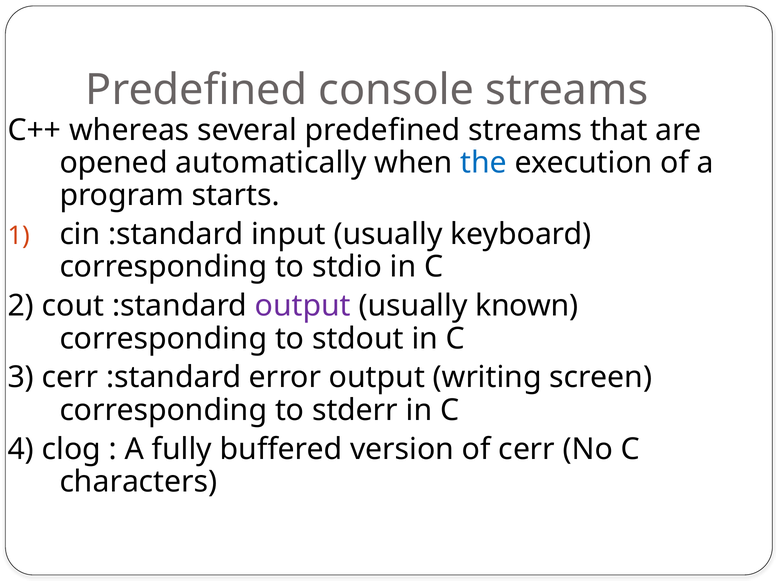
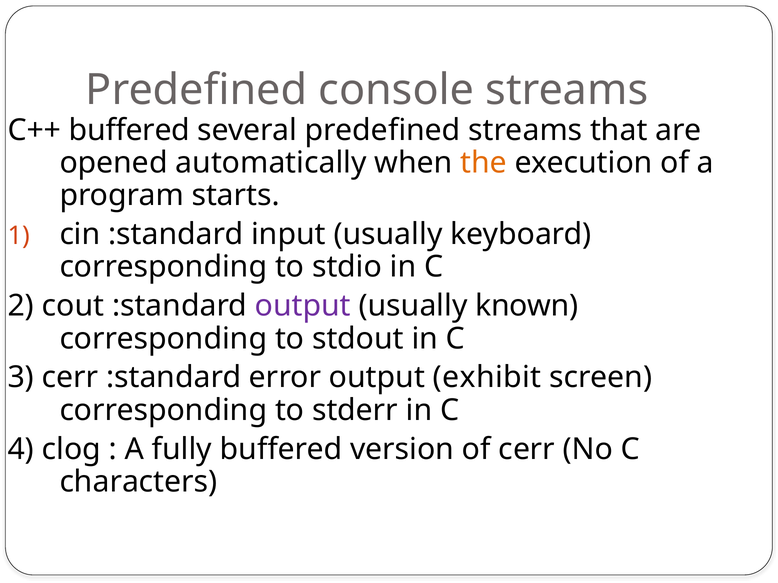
C++ whereas: whereas -> buffered (129, 130)
the colour: blue -> orange (484, 163)
writing: writing -> exhibit (487, 378)
